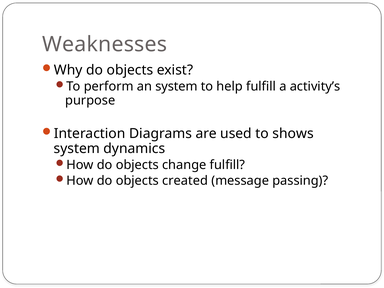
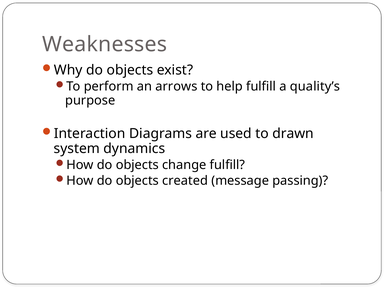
an system: system -> arrows (176, 86)
activity’s: activity’s -> quality’s (315, 86)
shows: shows -> drawn (293, 134)
